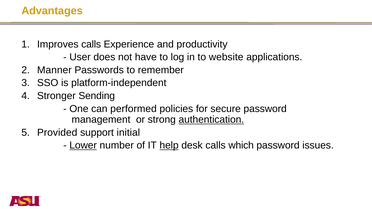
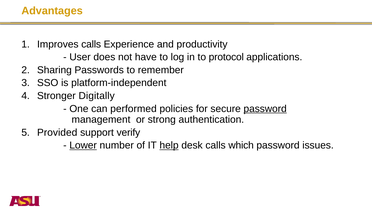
website: website -> protocol (226, 57)
Manner: Manner -> Sharing (54, 70)
Sending: Sending -> Digitally (97, 96)
password underline: none -> present (265, 109)
authentication underline: present -> none (211, 120)
initial: initial -> verify (128, 133)
